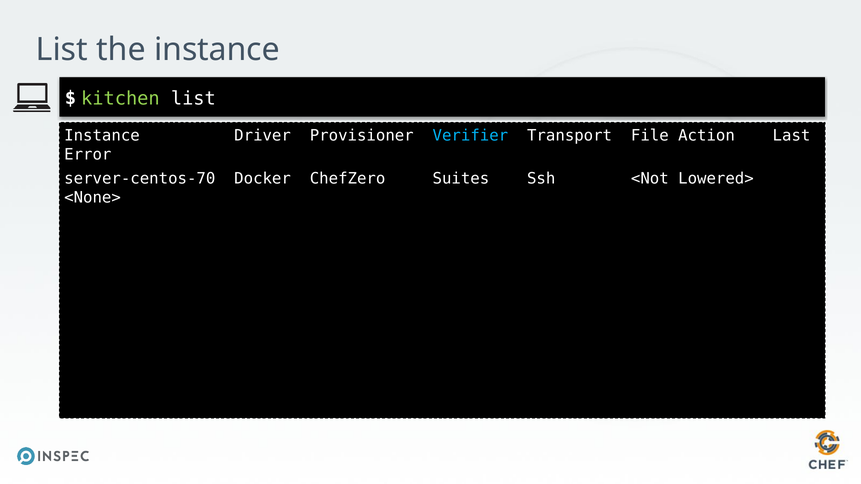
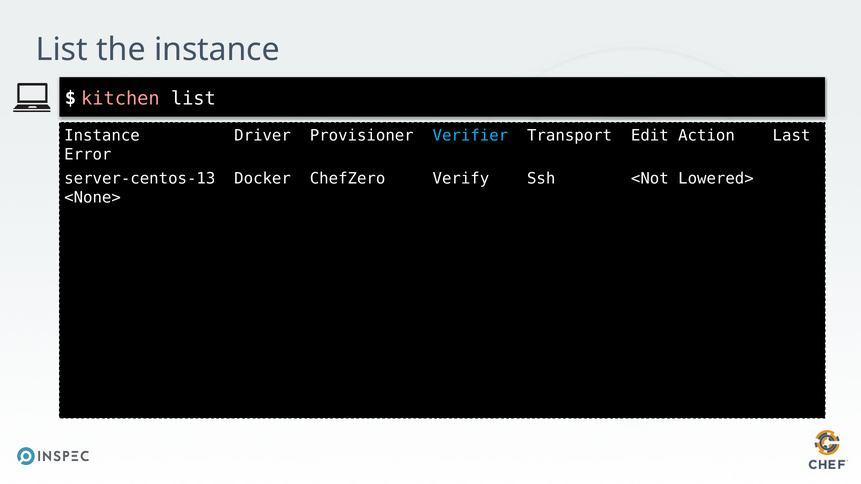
kitchen colour: light green -> pink (120, 99)
File: File -> Edit (650, 136)
server-centos-70: server-centos-70 -> server-centos-13 (140, 179)
Suites: Suites -> Verify (461, 179)
